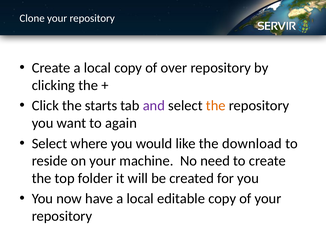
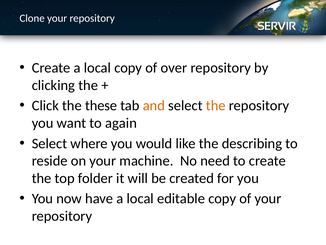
starts: starts -> these (101, 105)
and colour: purple -> orange (154, 105)
download: download -> describing (252, 143)
